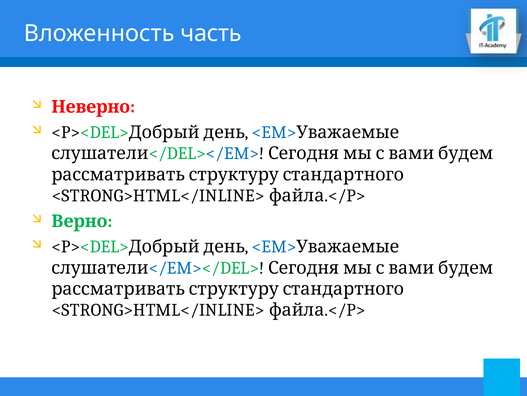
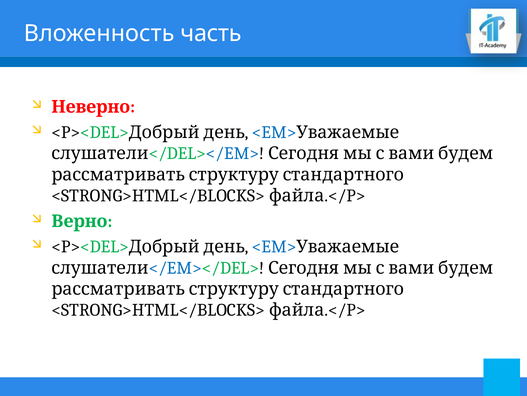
<STRONG>HTML</INLINE>: <STRONG>HTML</INLINE> -> <STRONG>HTML</BLOCKS> (158, 195)
<STRONG>HTML</INLINE>: <STRONG>HTML</INLINE> -> <STRONG>HTML</BLOCKS> (158, 310)
